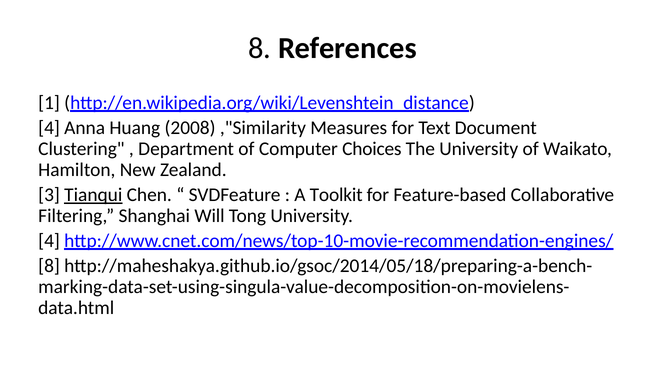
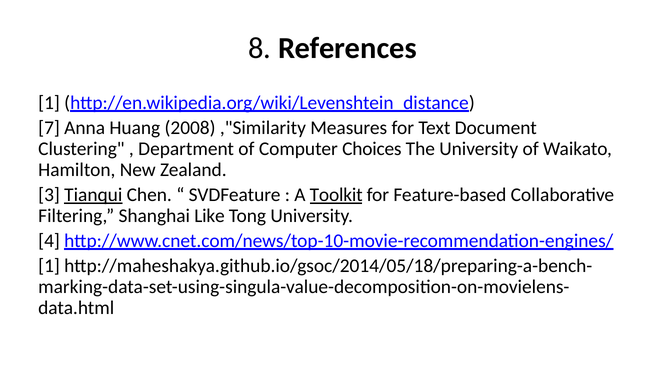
4: 4 -> 7 (49, 128)
Toolkit underline: none -> present (336, 195)
Will: Will -> Like (210, 216)
8: 8 -> 1 (49, 266)
